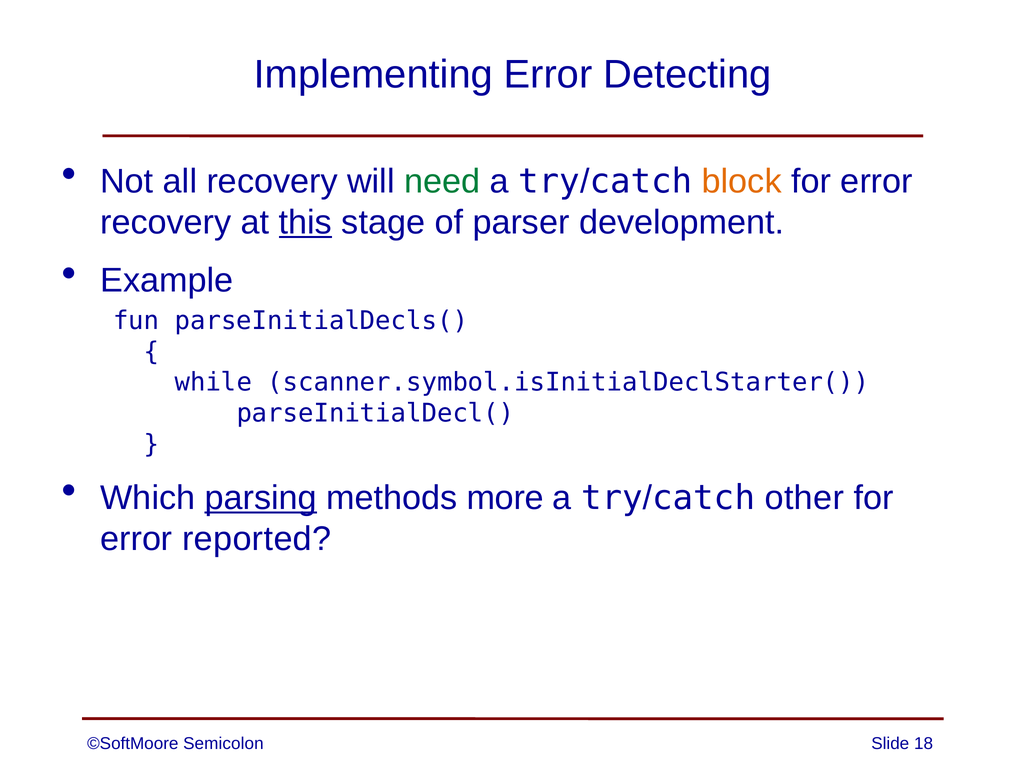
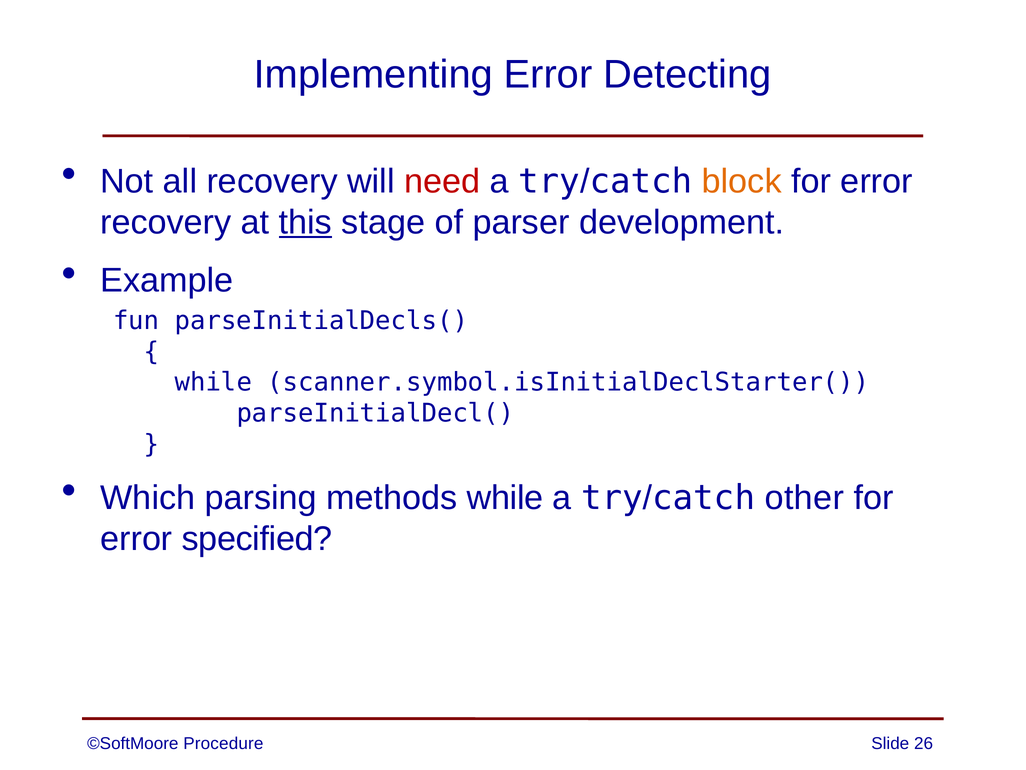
need colour: green -> red (442, 181)
parsing underline: present -> none (261, 497)
methods more: more -> while (505, 497)
reported: reported -> specified (257, 538)
Semicolon: Semicolon -> Procedure (223, 743)
18: 18 -> 26 (924, 743)
